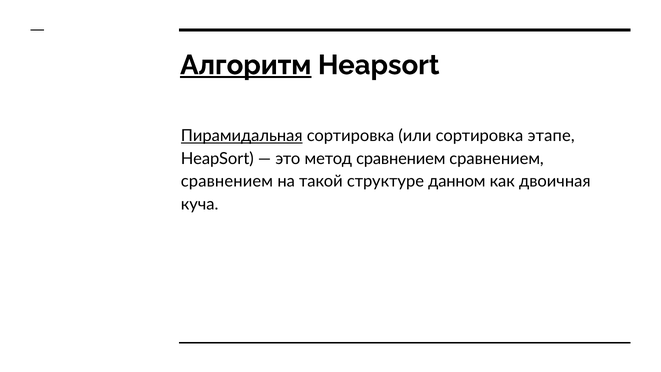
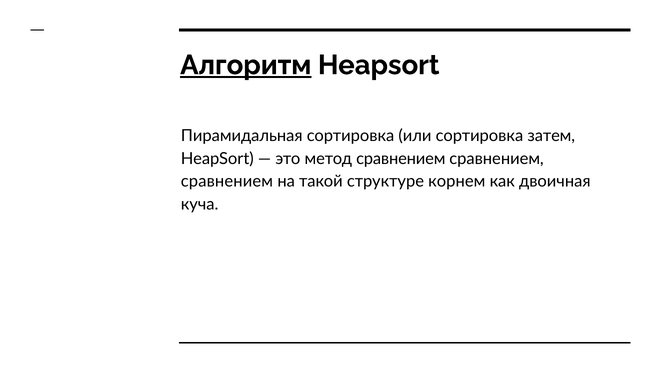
Пирамидальная underline: present -> none (242, 136)
этапе: этапе -> затем (551, 136)
данном: данном -> корнем (457, 181)
